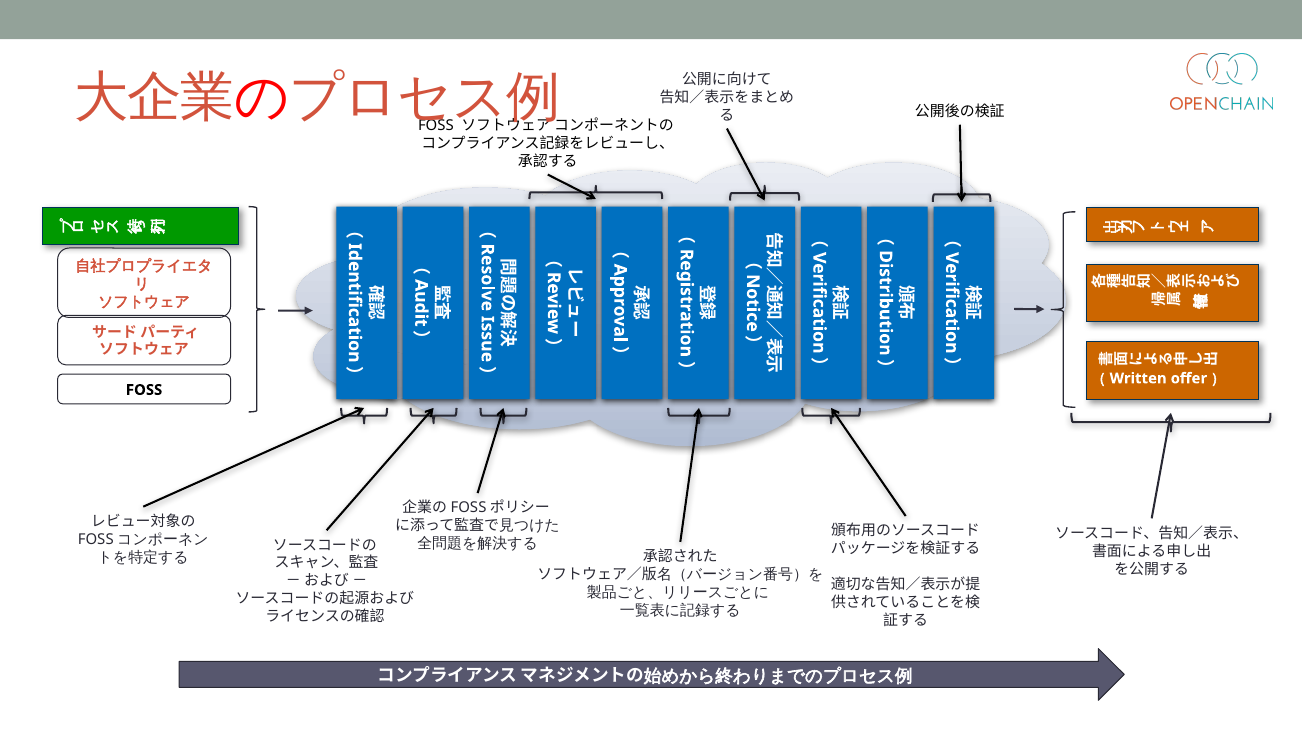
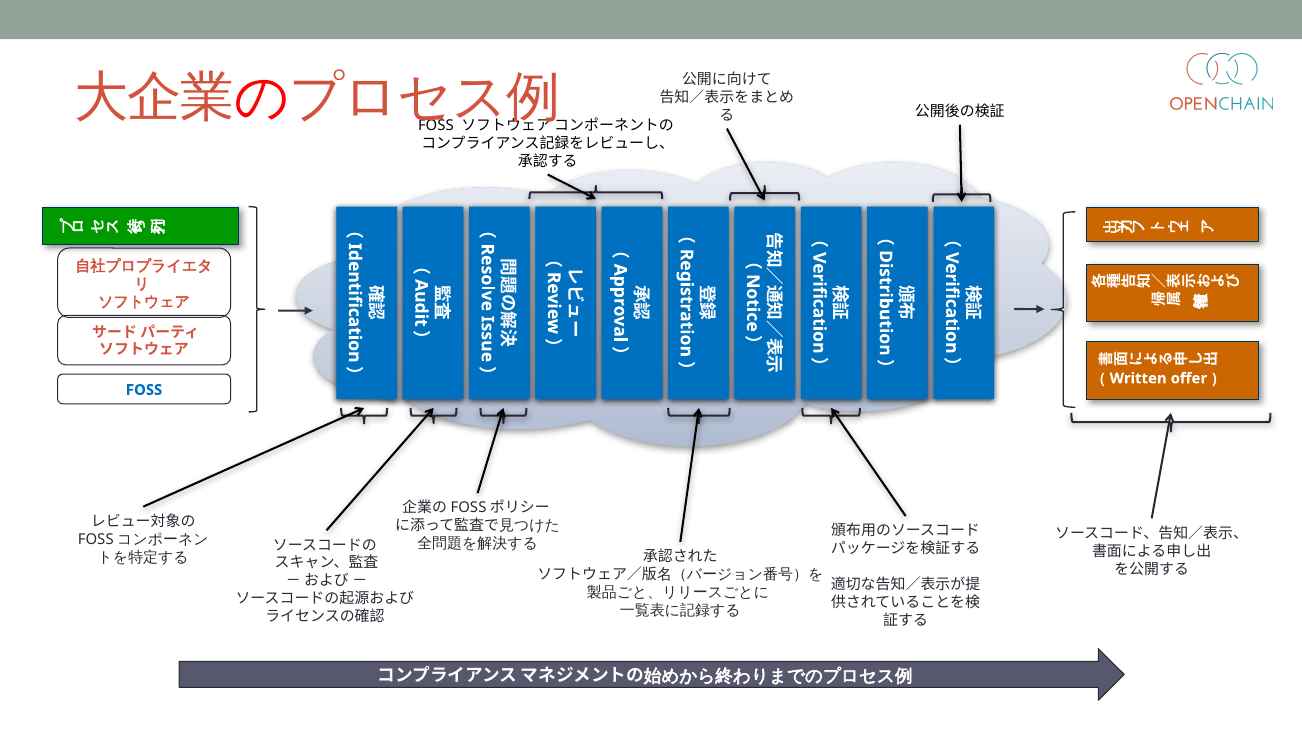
FOSS colour: black -> blue (144, 390)
